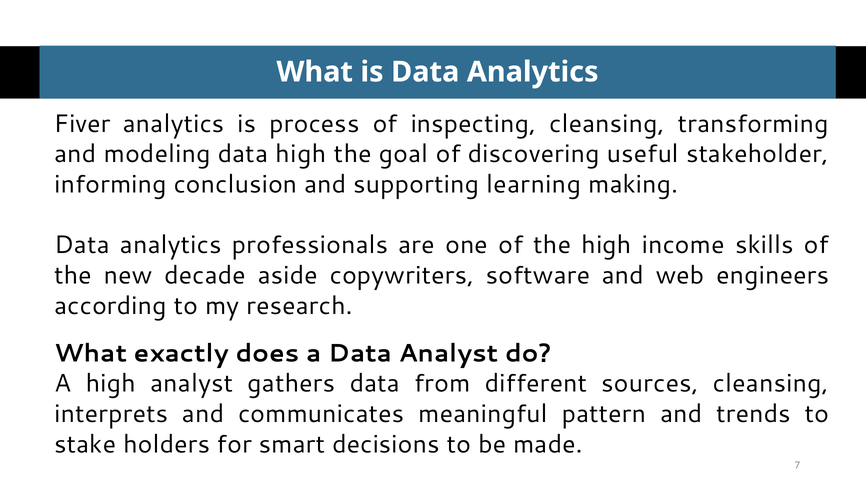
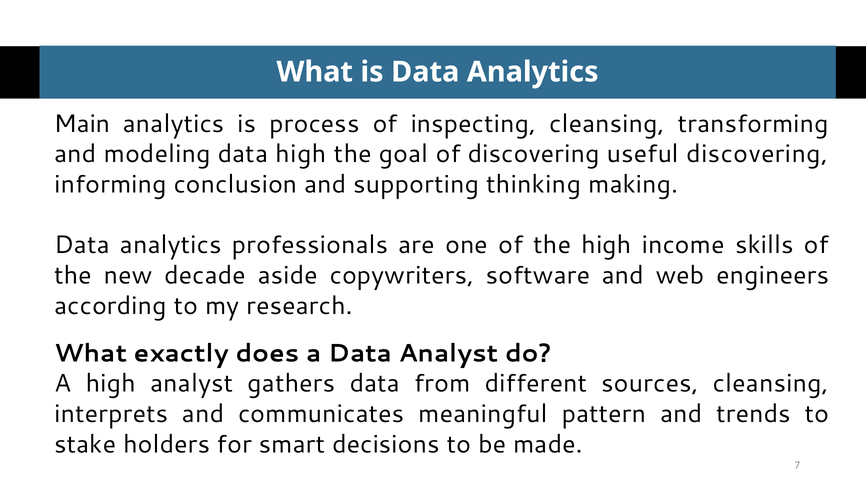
Fiver: Fiver -> Main (82, 124)
useful stakeholder: stakeholder -> discovering (757, 154)
learning: learning -> thinking (534, 184)
